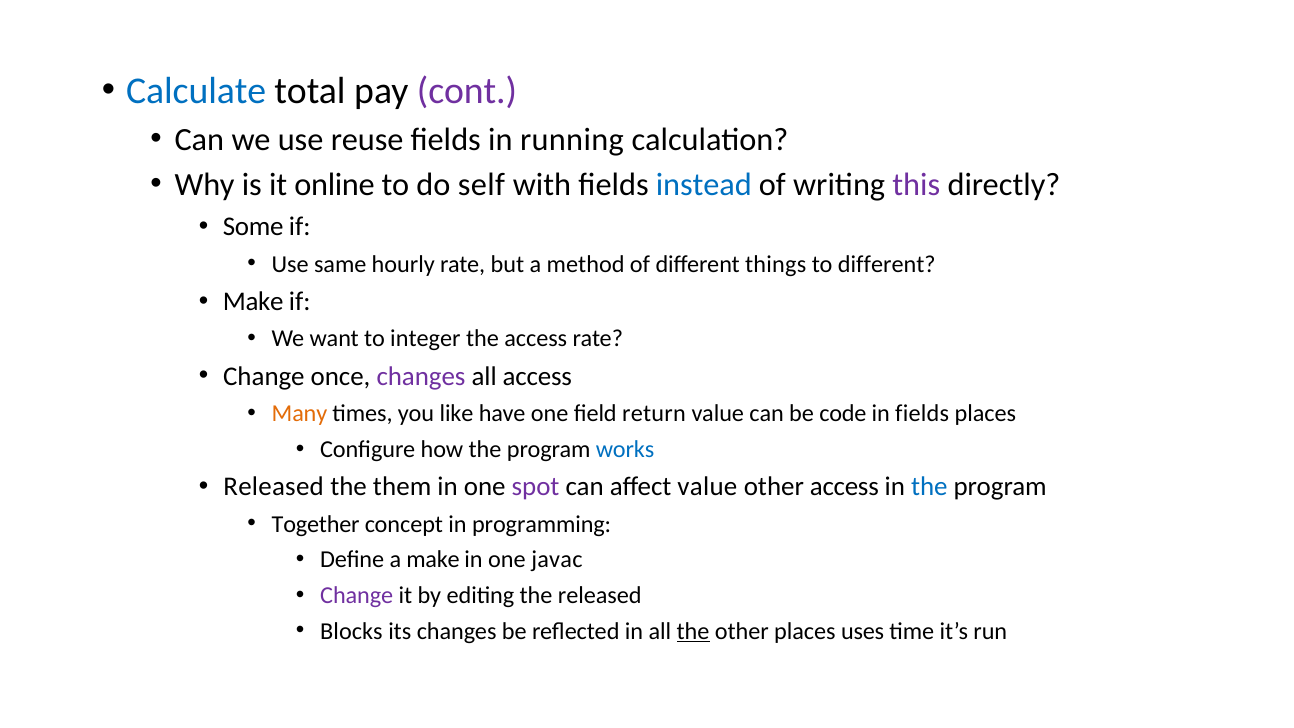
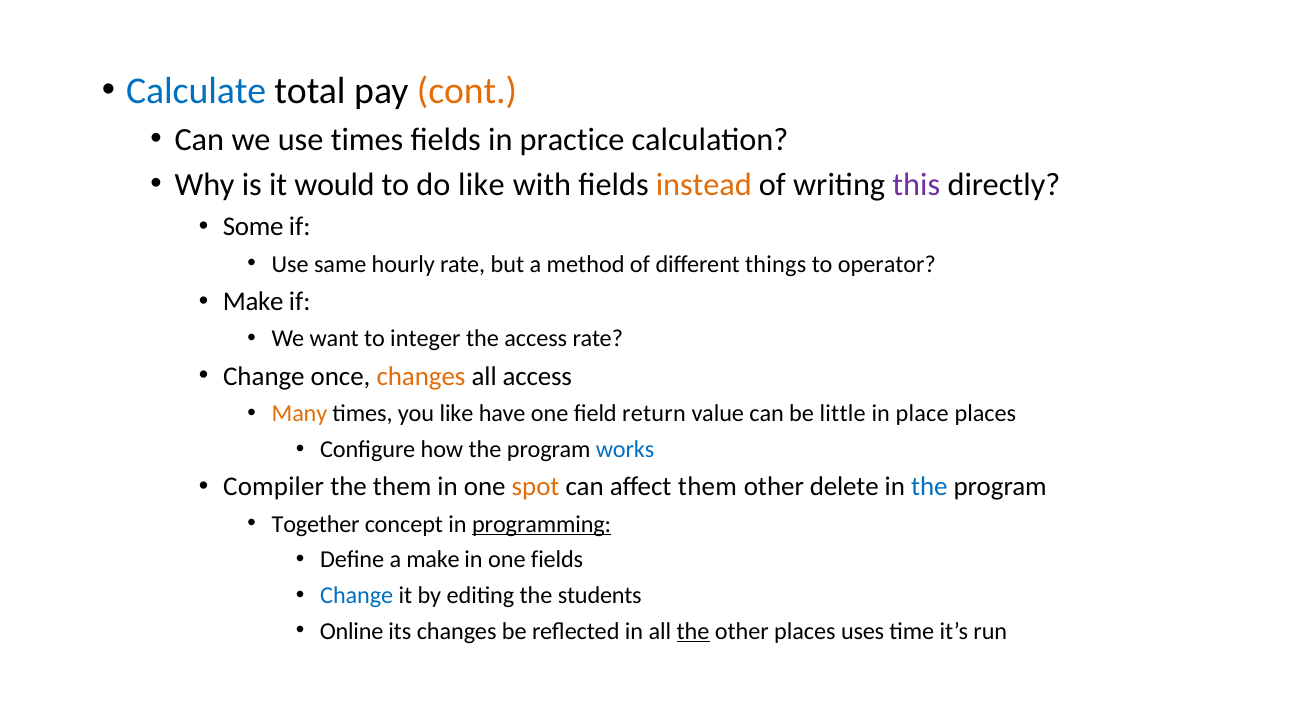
cont colour: purple -> orange (467, 91)
use reuse: reuse -> times (367, 139)
running: running -> practice (572, 139)
online: online -> would (335, 185)
do self: self -> like (481, 185)
instead colour: blue -> orange (704, 185)
to different: different -> operator (887, 264)
changes colour: purple -> orange (421, 376)
code: code -> little (843, 414)
in fields: fields -> place (922, 414)
Released: Released -> Compiler (274, 487)
spot colour: purple -> orange (536, 487)
affect value: value -> them (707, 487)
other access: access -> delete (844, 487)
programming underline: none -> present (542, 524)
one javac: javac -> fields (557, 560)
Change colour: purple -> blue (357, 596)
the released: released -> students (600, 596)
Blocks: Blocks -> Online (352, 631)
